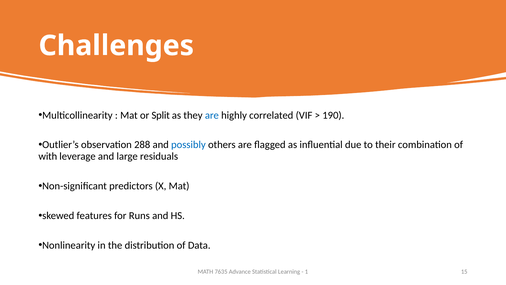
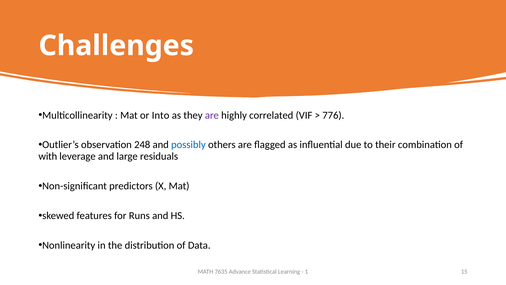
Split: Split -> Into (161, 115)
are colour: blue -> purple (212, 115)
190: 190 -> 776 (333, 115)
288: 288 -> 248 (142, 145)
